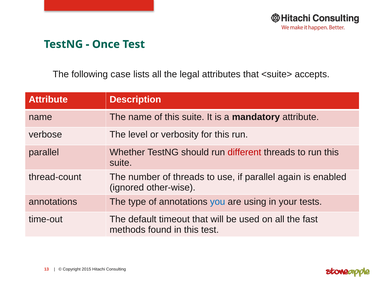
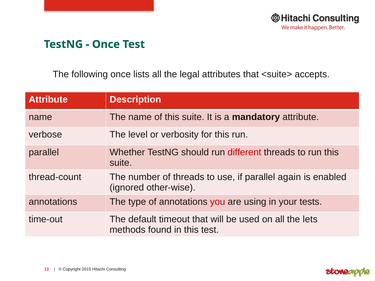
following case: case -> once (121, 74)
you colour: blue -> red (218, 202)
fast: fast -> lets (310, 219)
